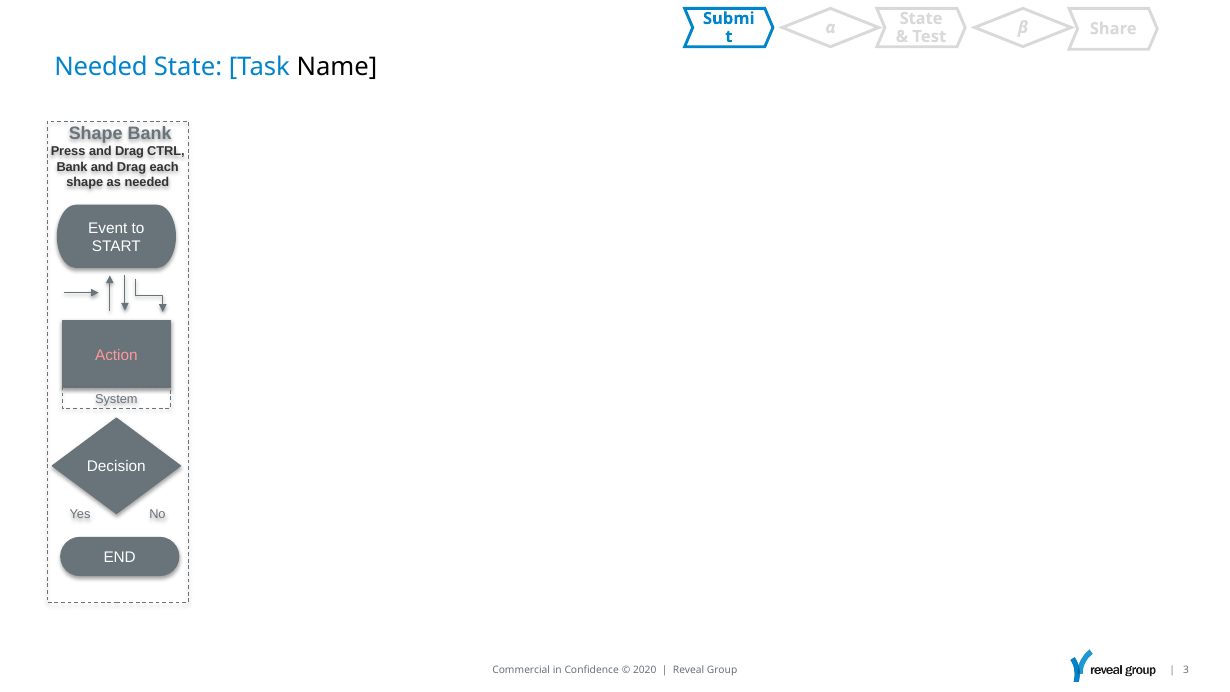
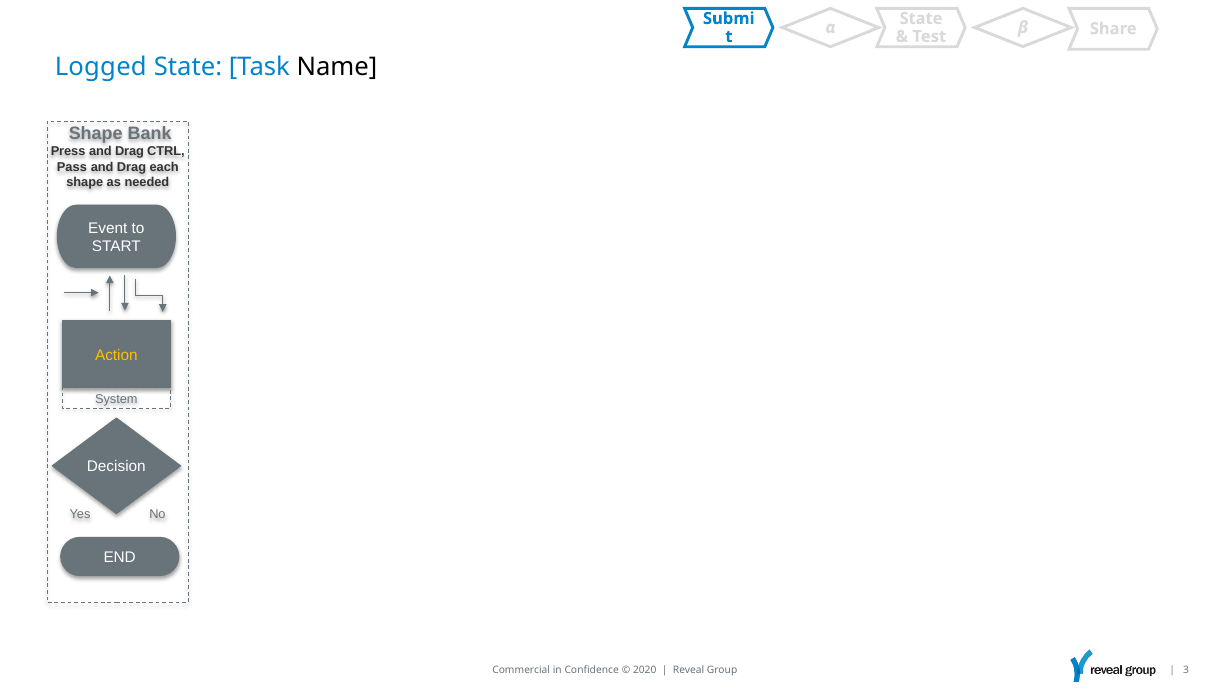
Needed: Needed -> Logged (101, 67)
Bank: Bank -> Pass (72, 167)
Action colour: pink -> yellow (116, 355)
